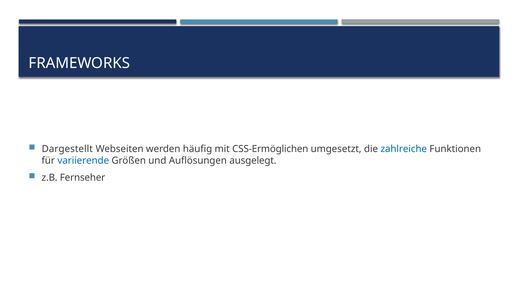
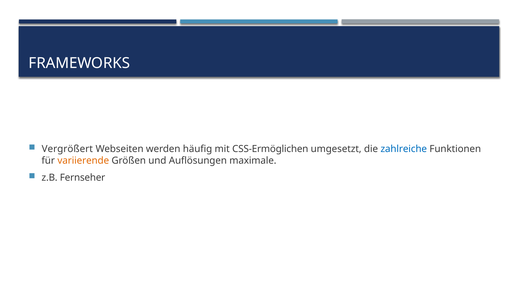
Dargestellt: Dargestellt -> Vergrößert (67, 149)
variierende colour: blue -> orange (83, 160)
ausgelegt: ausgelegt -> maximale (253, 160)
